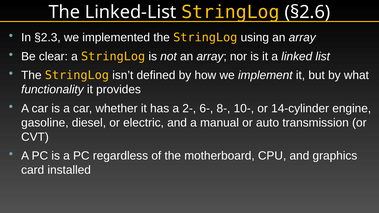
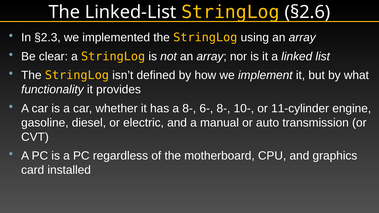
a 2-: 2- -> 8- (189, 109)
14-cylinder: 14-cylinder -> 11-cylinder (300, 109)
